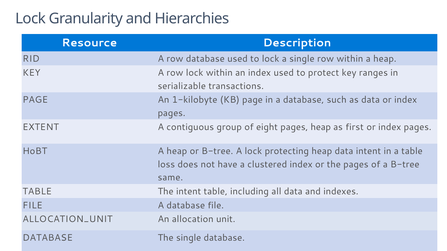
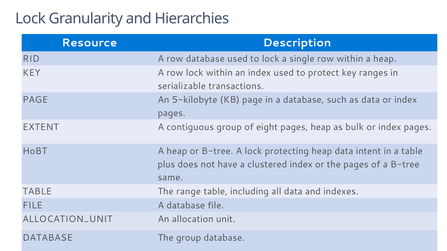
1-kilobyte: 1-kilobyte -> 5-kilobyte (195, 100)
first: first -> bulk (355, 127)
loss: loss -> plus (166, 165)
The intent: intent -> range (189, 192)
The single: single -> group (189, 238)
